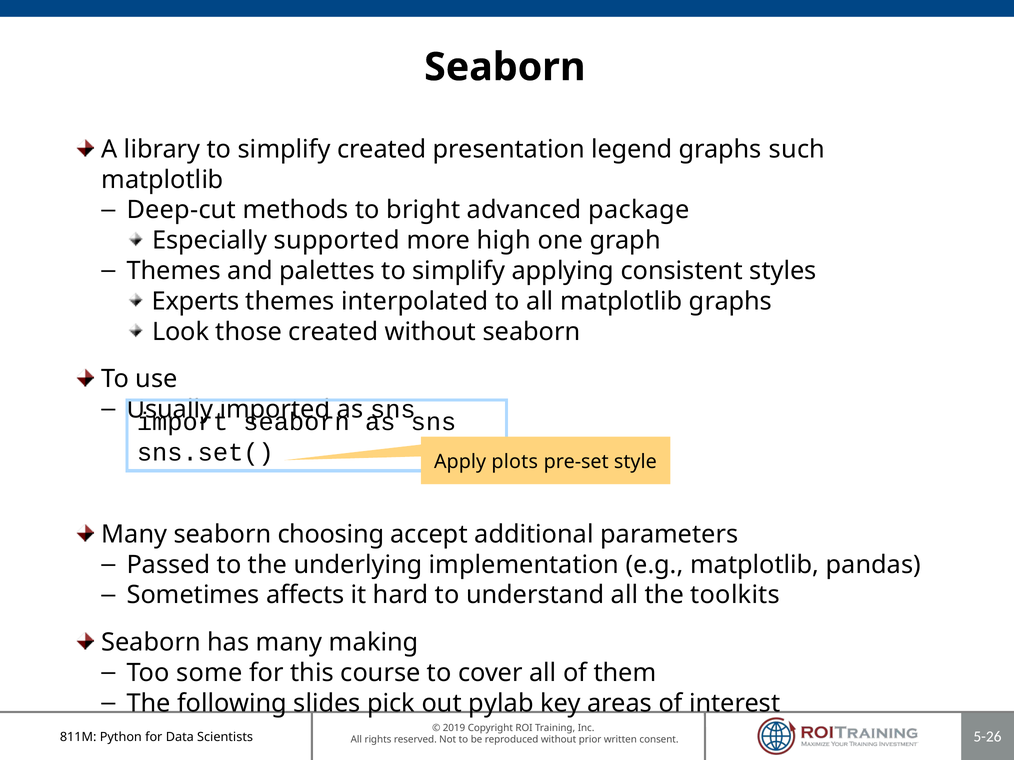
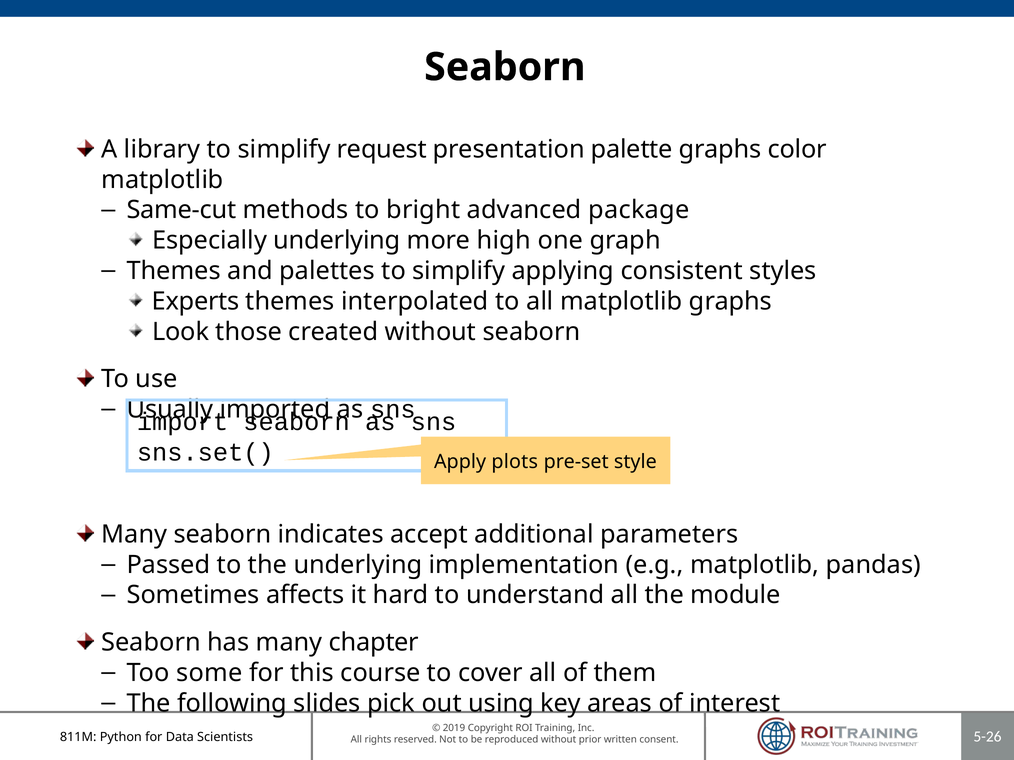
simplify created: created -> request (382, 149)
legend: legend -> palette (632, 149)
such: such -> color (797, 149)
Deep-cut: Deep-cut -> Same-cut (182, 210)
Especially supported: supported -> underlying (337, 241)
choosing: choosing -> indicates (331, 535)
toolkits: toolkits -> module (735, 596)
making: making -> chapter (374, 643)
pylab: pylab -> using (501, 704)
